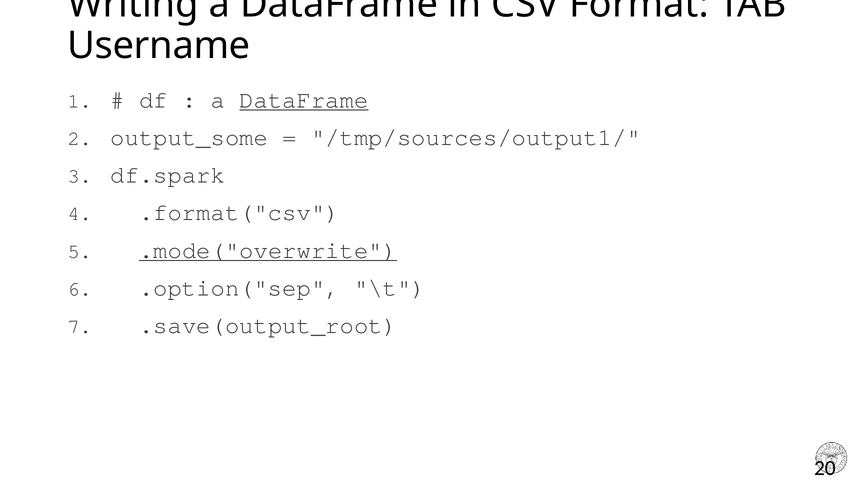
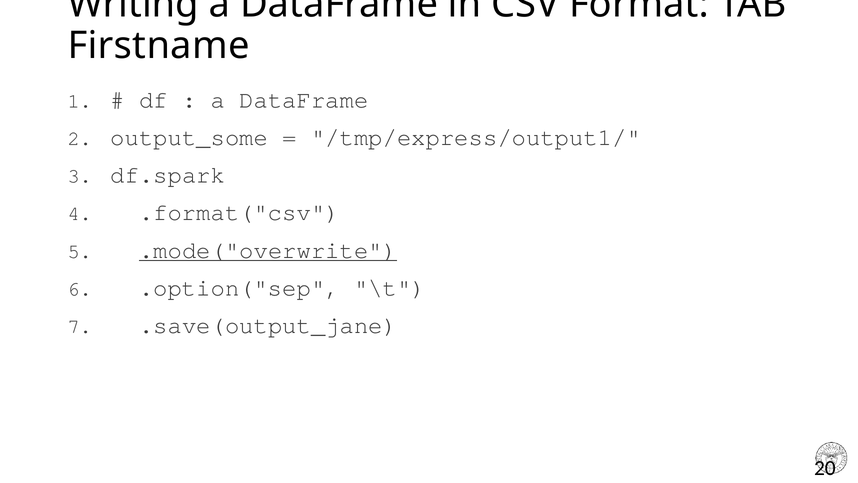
Username: Username -> Firstname (159, 46)
DataFrame underline: present -> none (304, 100)
/tmp/sources/output1/: /tmp/sources/output1/ -> /tmp/express/output1/ (476, 137)
.save(output_root: .save(output_root -> .save(output_jane (268, 325)
